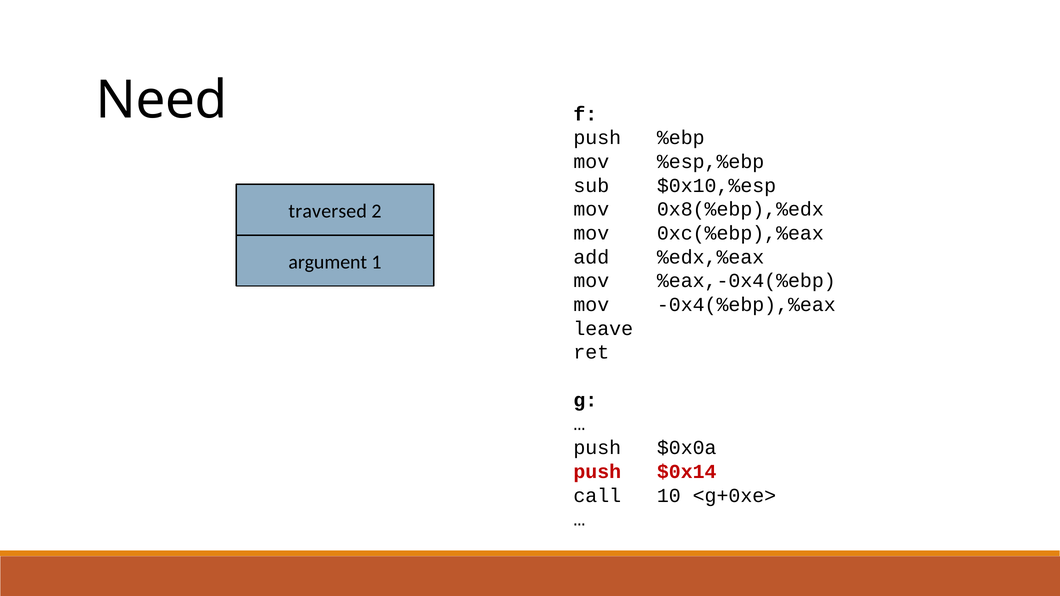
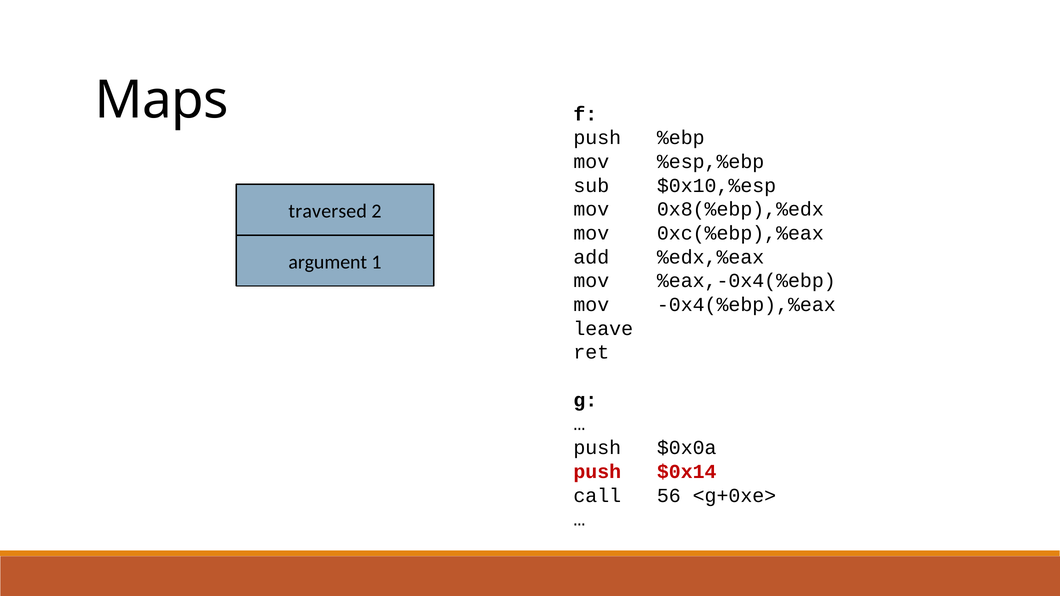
Need: Need -> Maps (162, 100)
10: 10 -> 56 (669, 496)
